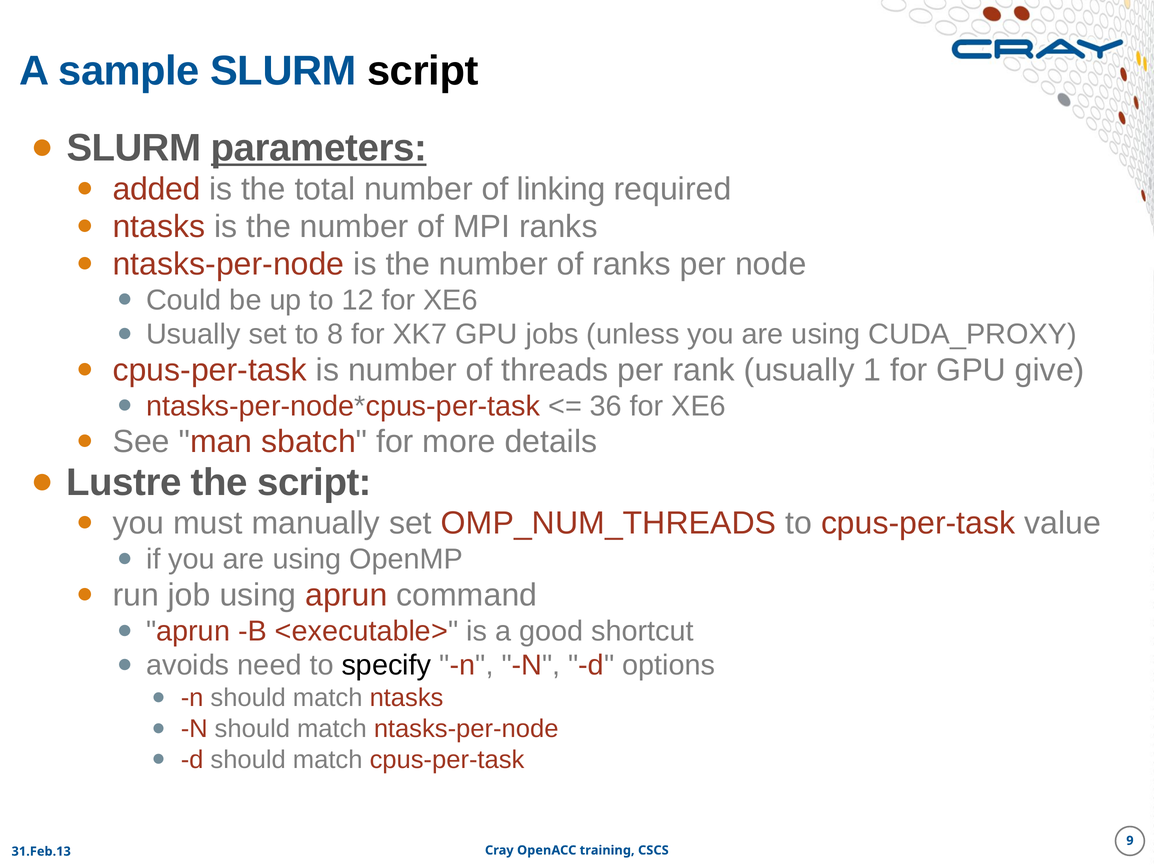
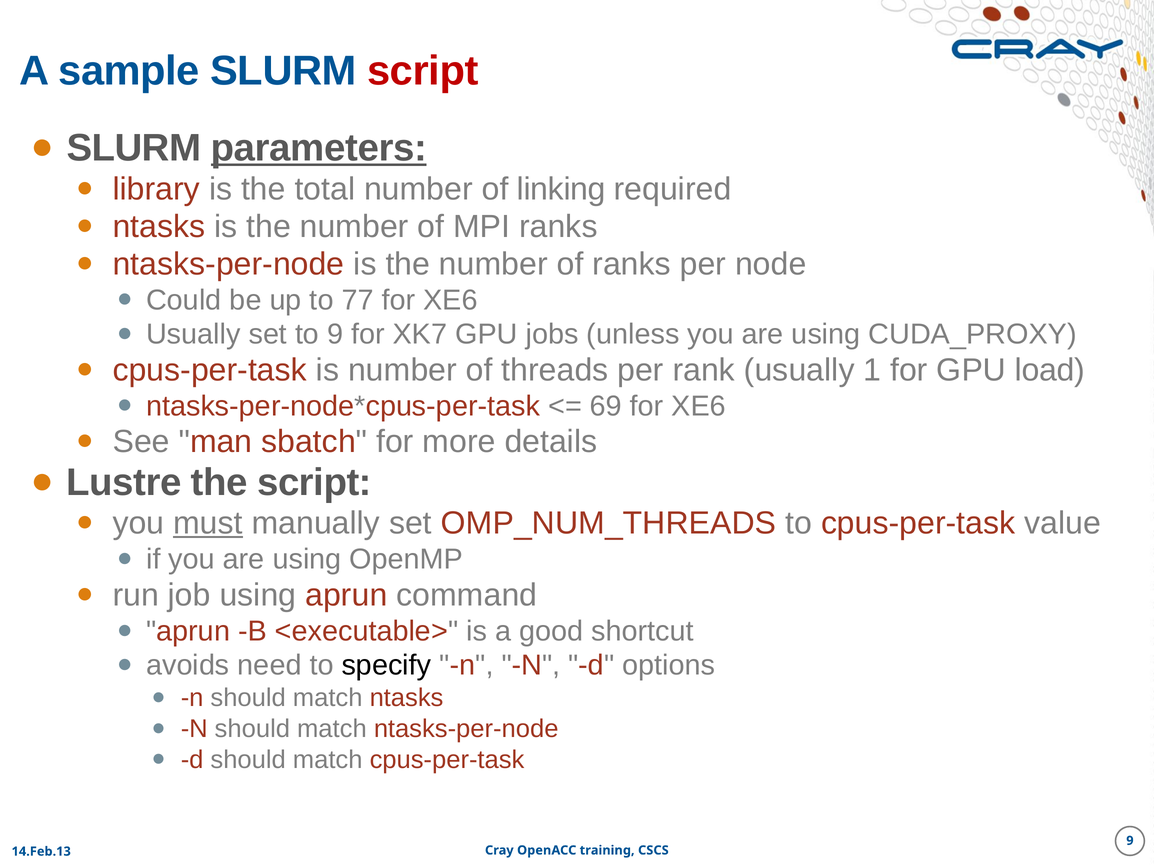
script colour: black -> red (423, 71)
added: added -> library (156, 189)
12: 12 -> 77 (358, 300)
to 8: 8 -> 9 (335, 334)
give: give -> load (1050, 370)
36: 36 -> 69 (606, 406)
must underline: none -> present (208, 524)
31.Feb.13: 31.Feb.13 -> 14.Feb.13 (41, 852)
